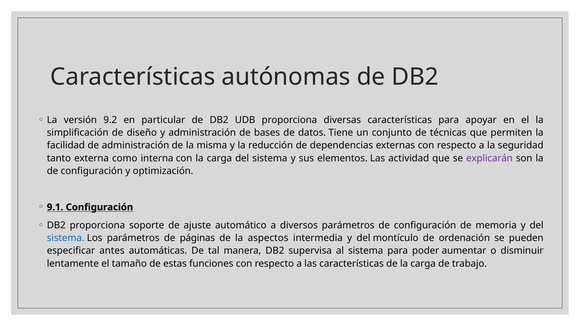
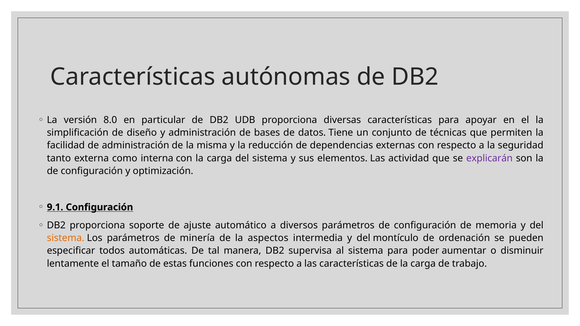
9.2: 9.2 -> 8.0 (110, 120)
sistema colour: blue -> orange (66, 238)
páginas: páginas -> minería (197, 238)
antes: antes -> todos (112, 251)
